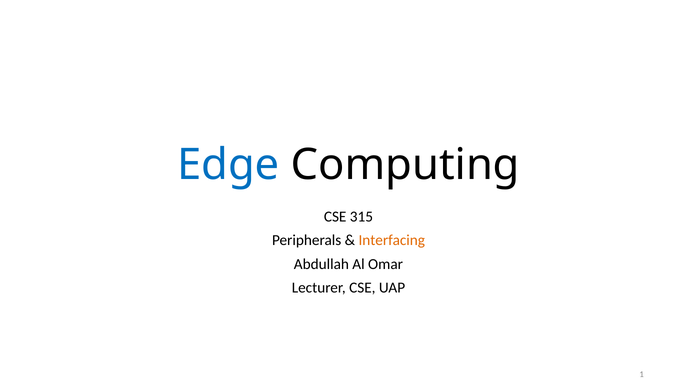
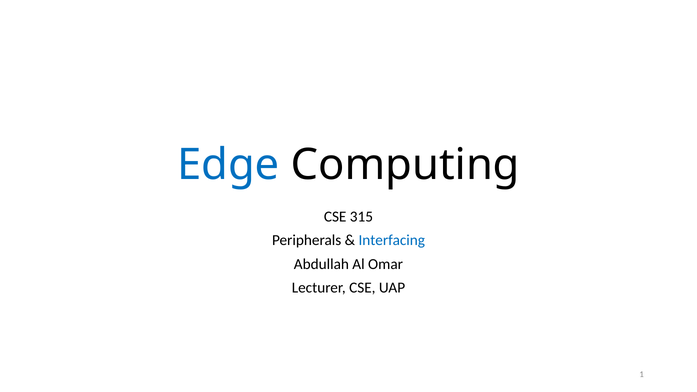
Interfacing colour: orange -> blue (392, 240)
